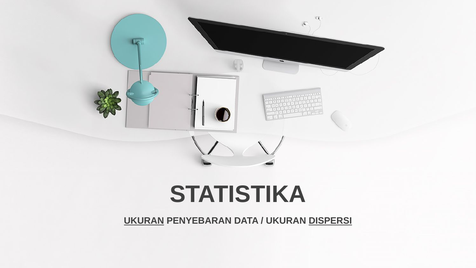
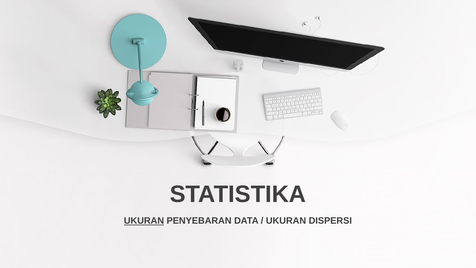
DISPERSI underline: present -> none (330, 221)
